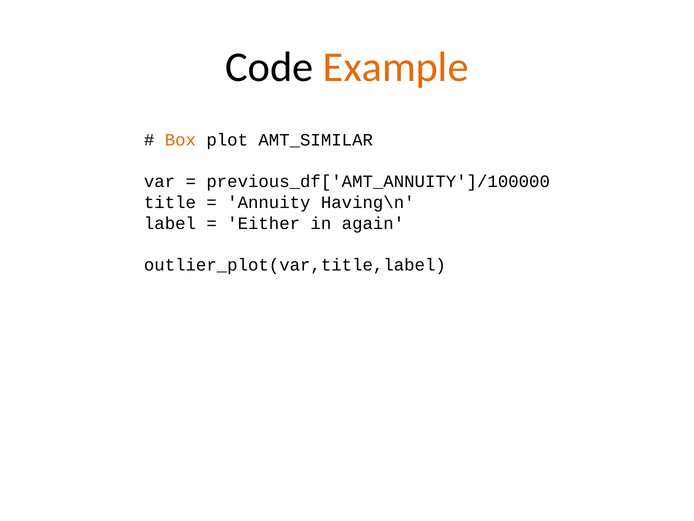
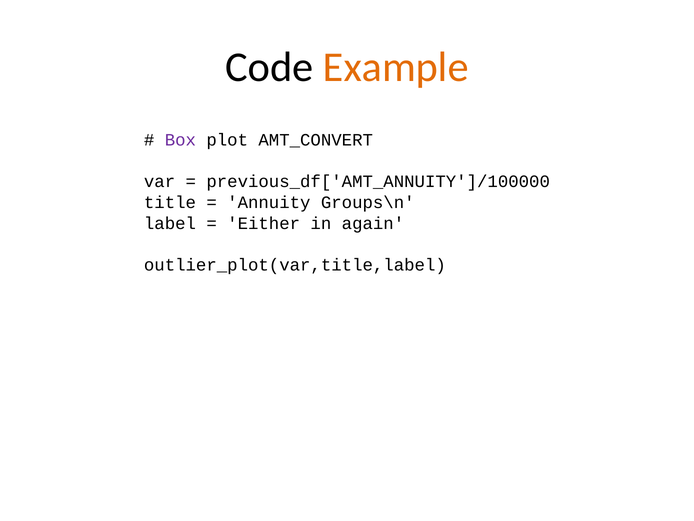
Box colour: orange -> purple (180, 140)
AMT_SIMILAR: AMT_SIMILAR -> AMT_CONVERT (316, 140)
Having\n: Having\n -> Groups\n (368, 202)
